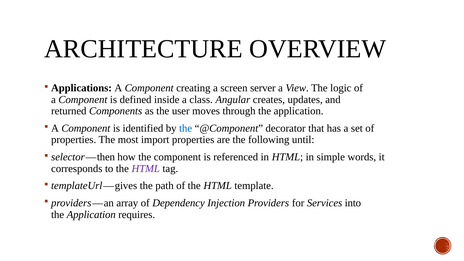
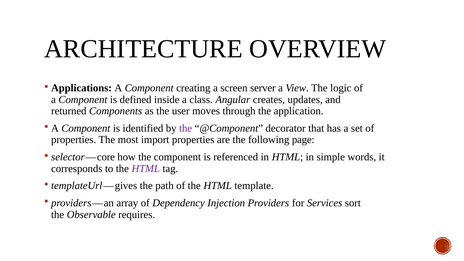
the colour: blue -> purple (186, 128)
until: until -> page (303, 140)
then: then -> core (106, 157)
into: into -> sort (353, 203)
Application: Application -> Observable (91, 215)
